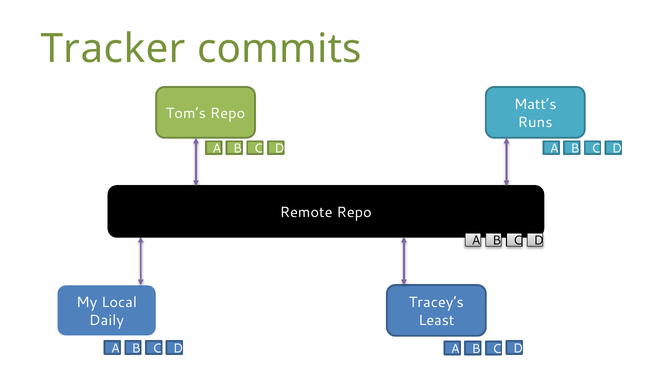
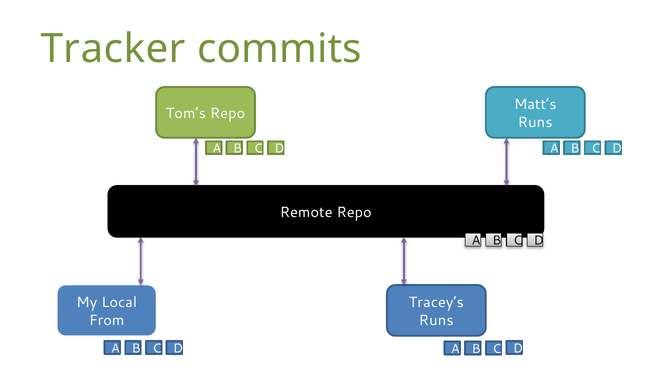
Daily: Daily -> From (107, 320)
Least: Least -> Runs (436, 320)
